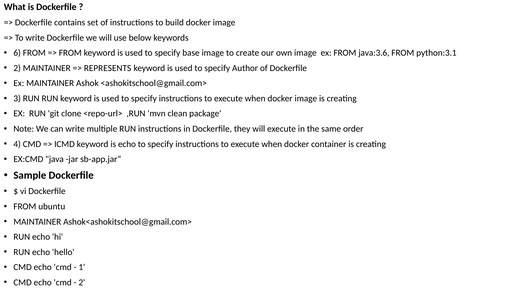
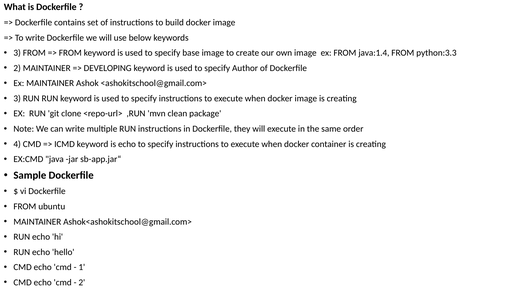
6: 6 -> 3 (17, 53)
java:3.6: java:3.6 -> java:1.4 (374, 53)
python:3.1: python:3.1 -> python:3.3 (436, 53)
REPRESENTS: REPRESENTS -> DEVELOPING (108, 68)
